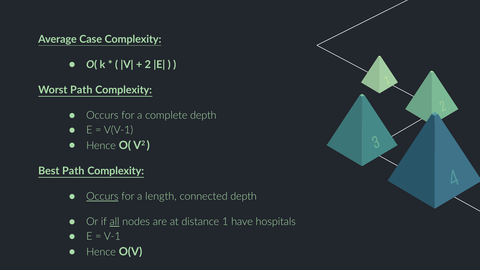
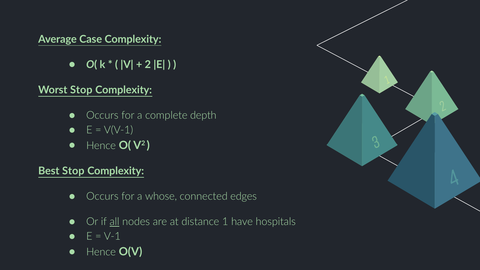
Worst Path: Path -> Stop (81, 90)
Best Path: Path -> Stop (73, 171)
Occurs underline: present -> none (102, 196)
length: length -> whose (161, 196)
connected depth: depth -> edges (244, 196)
